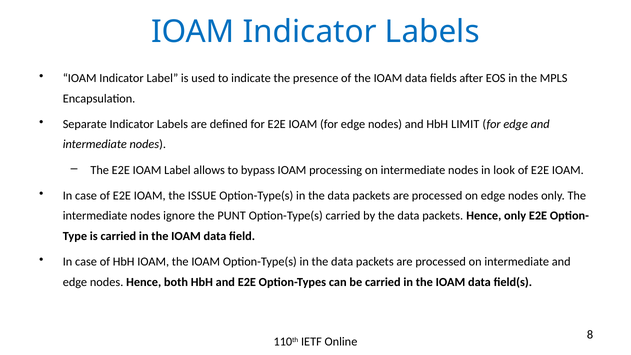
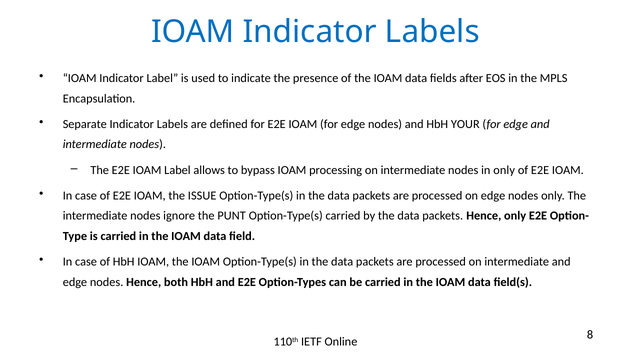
LIMIT: LIMIT -> YOUR (465, 124)
in look: look -> only (504, 170)
